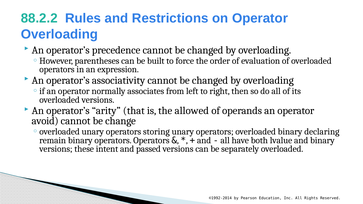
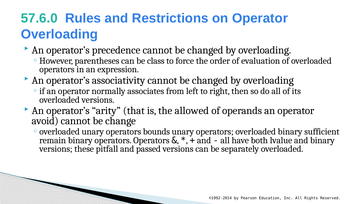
88.2.2: 88.2.2 -> 57.6.0 (39, 18)
built: built -> class (156, 61)
storing: storing -> bounds (156, 132)
declaring: declaring -> sufficient (322, 132)
intent: intent -> pitfall (107, 149)
